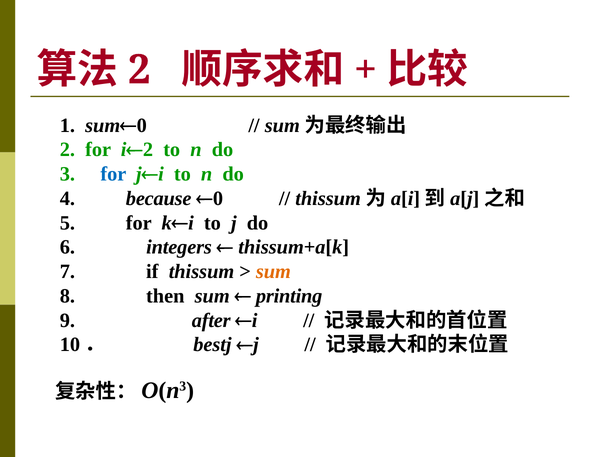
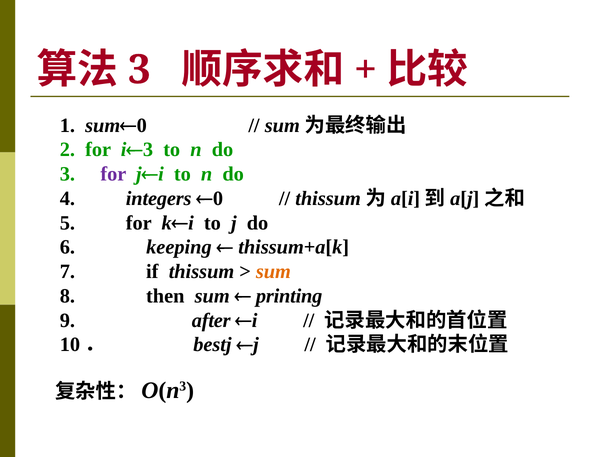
2: 2 -> 3 (139, 70)
2: 2 -> 3 (148, 150)
for colour: blue -> purple (113, 174)
because: because -> integers (159, 199)
integers: integers -> keeping (179, 247)
